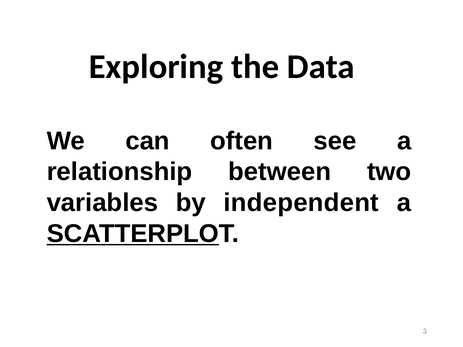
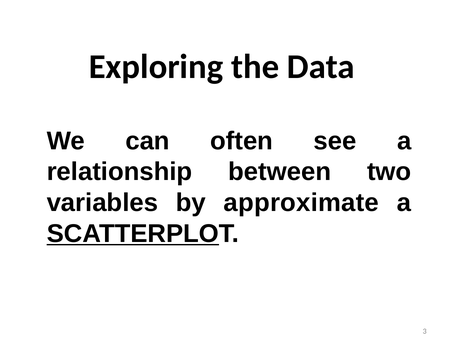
independent: independent -> approximate (301, 203)
